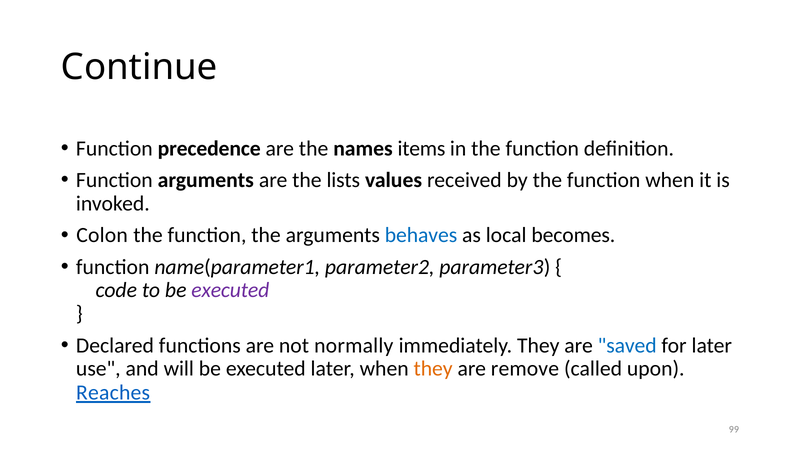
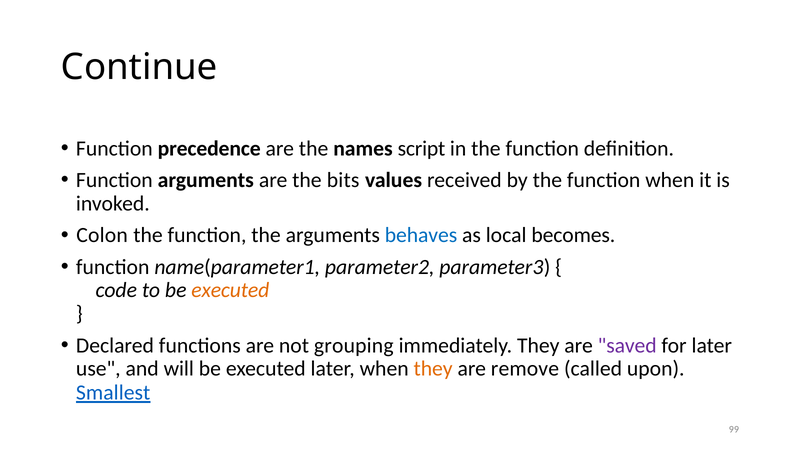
items: items -> script (421, 148)
lists: lists -> bits (343, 180)
executed colour: purple -> orange (230, 290)
normally: normally -> grouping (354, 345)
saved colour: blue -> purple (627, 345)
Reaches: Reaches -> Smallest (113, 393)
